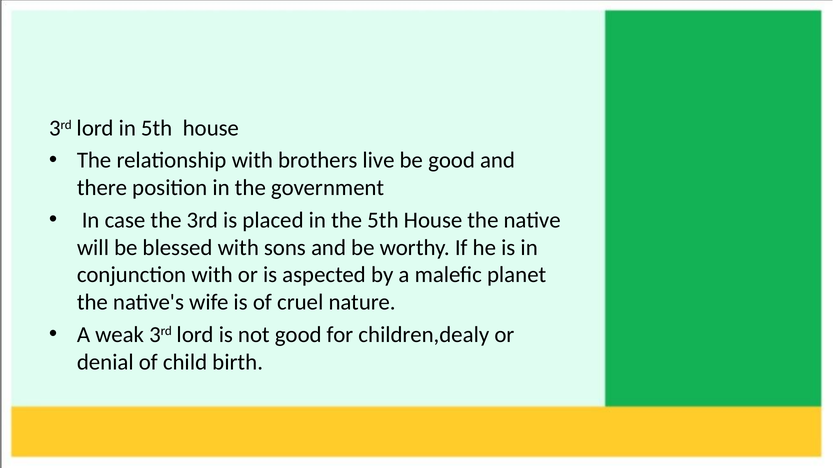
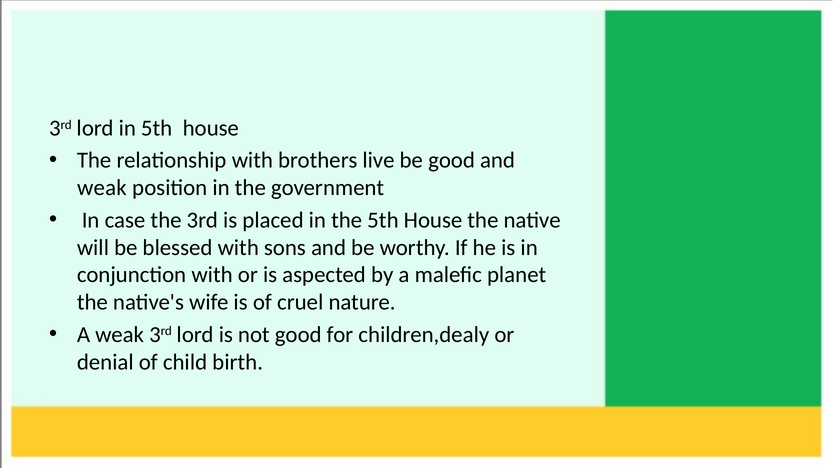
there: there -> weak (102, 188)
